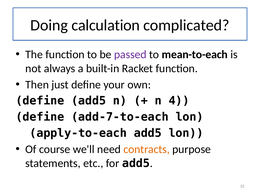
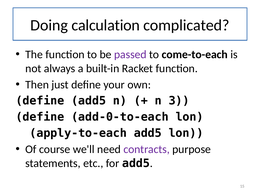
mean-to-each: mean-to-each -> come-to-each (195, 55)
4: 4 -> 3 (179, 101)
add-7-to-each: add-7-to-each -> add-0-to-each (120, 117)
contracts colour: orange -> purple (147, 149)
